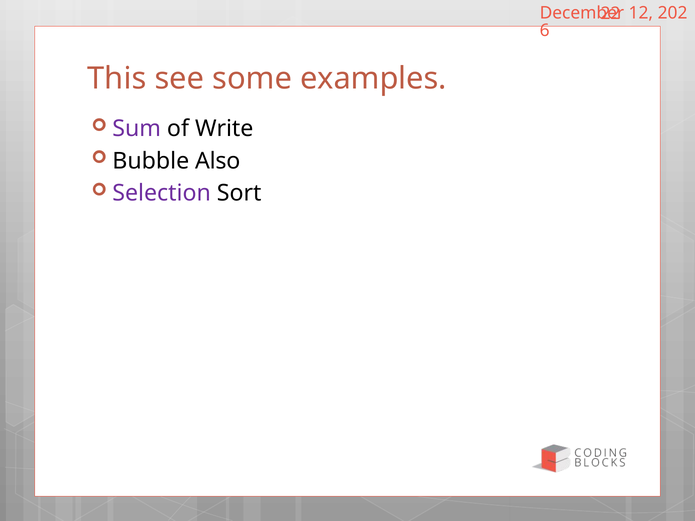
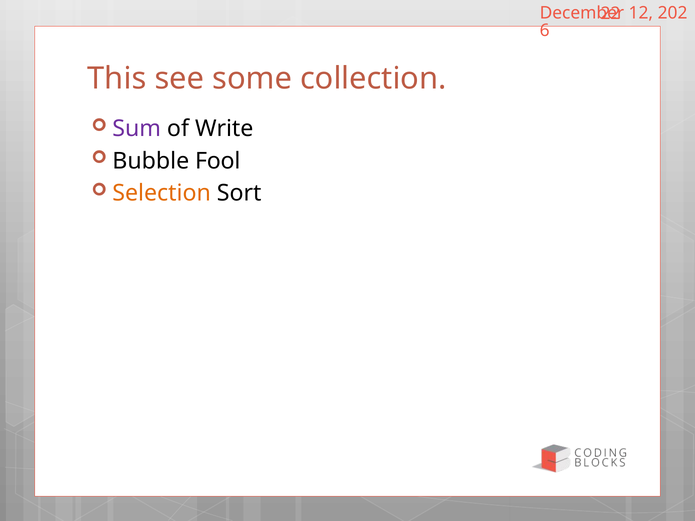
examples: examples -> collection (373, 78)
Also: Also -> Fool (218, 161)
Selection colour: purple -> orange (162, 193)
